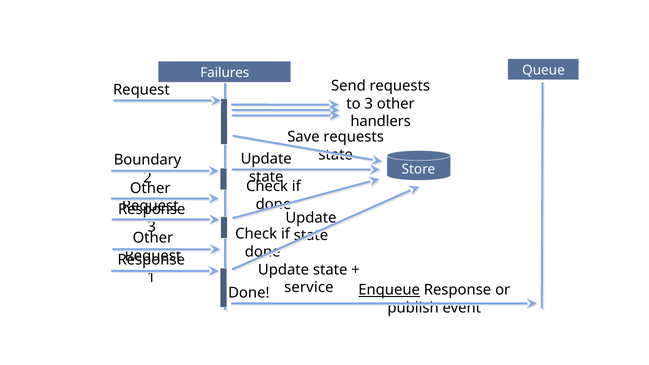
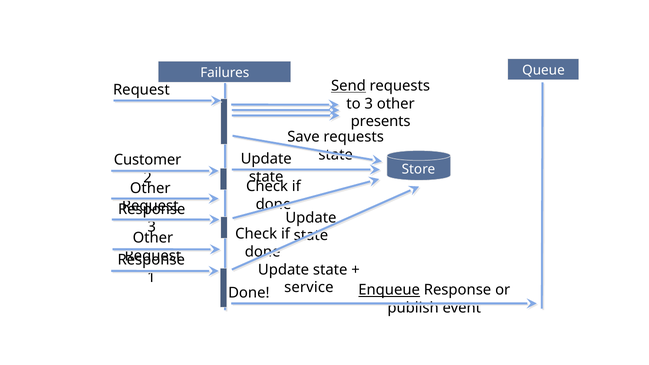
Send underline: none -> present (348, 86)
handlers: handlers -> presents (381, 122)
Boundary: Boundary -> Customer (148, 160)
